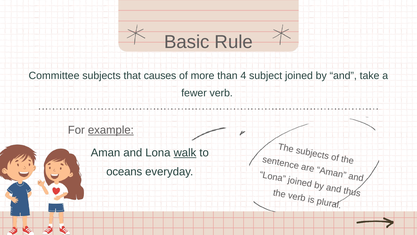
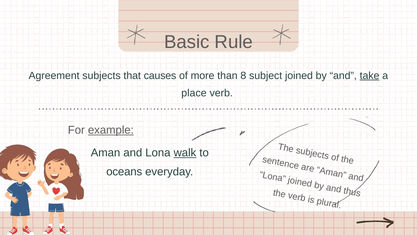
Committee: Committee -> Agreement (54, 75)
4: 4 -> 8 (243, 75)
take underline: none -> present (370, 75)
fewer: fewer -> place (194, 93)
